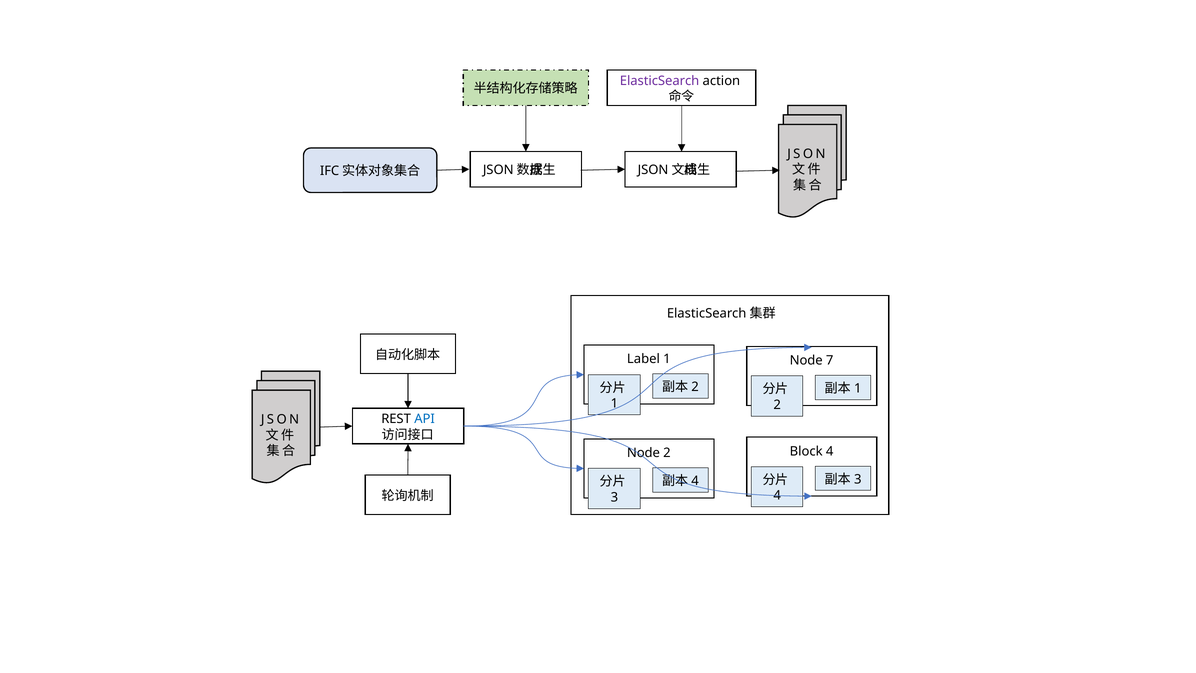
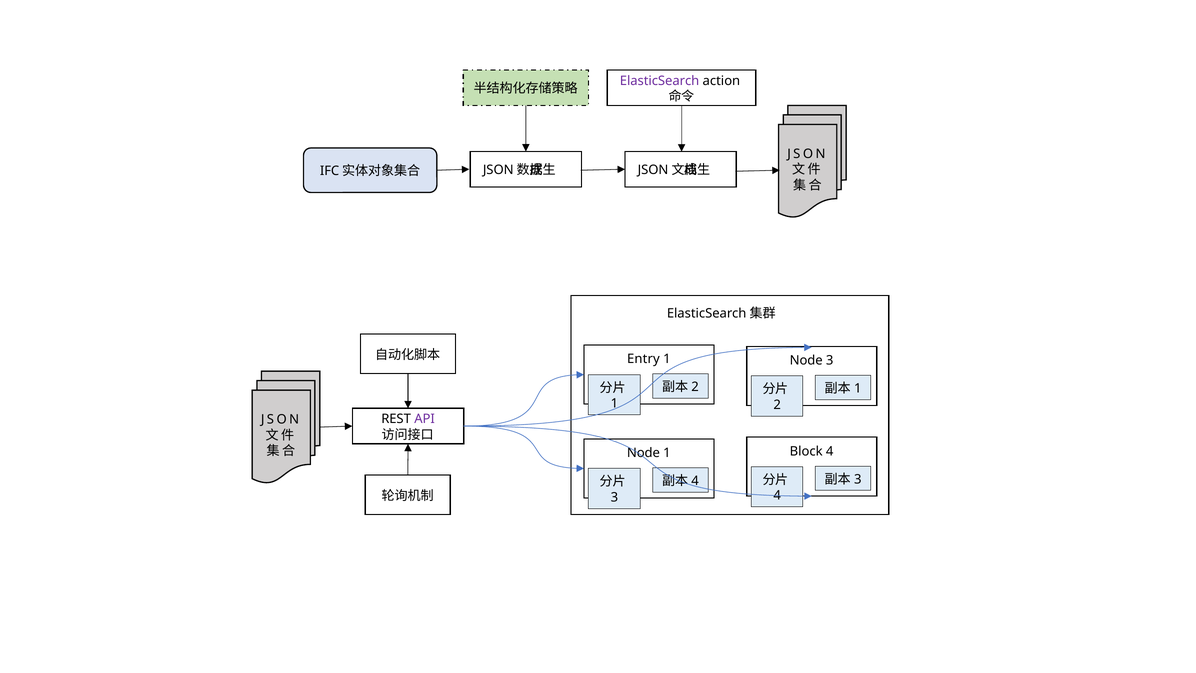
Label: Label -> Entry (643, 359)
Node 7: 7 -> 3 (830, 360)
API colour: blue -> purple (425, 419)
Node 2: 2 -> 1 (667, 453)
